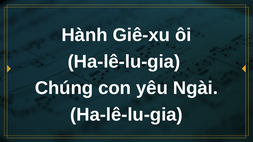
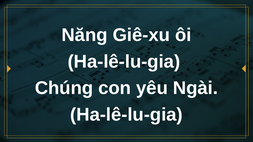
Hành: Hành -> Năng (84, 35)
